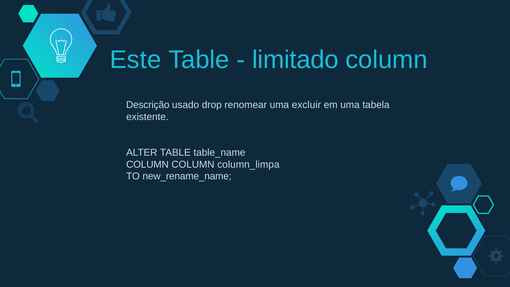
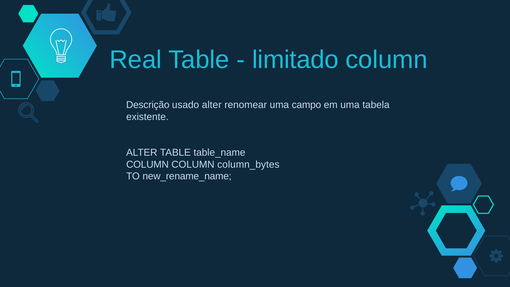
Este: Este -> Real (136, 60)
usado drop: drop -> alter (212, 105)
excluir: excluir -> campo (306, 105)
column_limpa: column_limpa -> column_bytes (248, 164)
